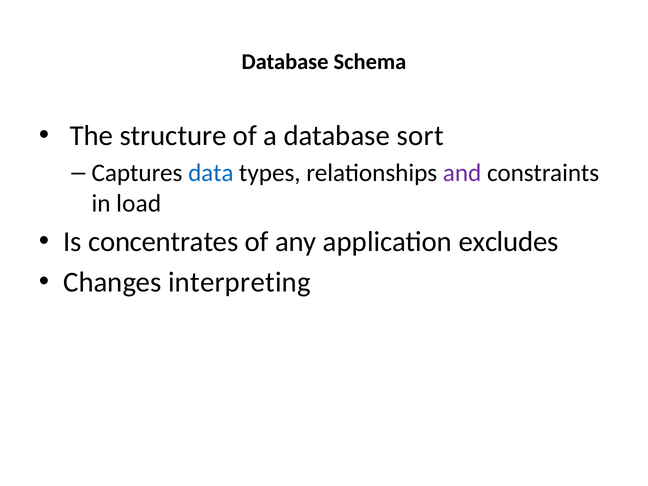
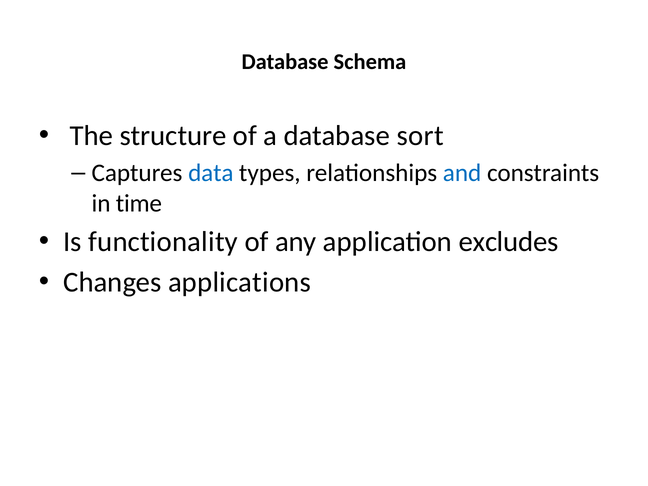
and colour: purple -> blue (462, 173)
load: load -> time (139, 203)
concentrates: concentrates -> functionality (163, 242)
interpreting: interpreting -> applications (239, 282)
